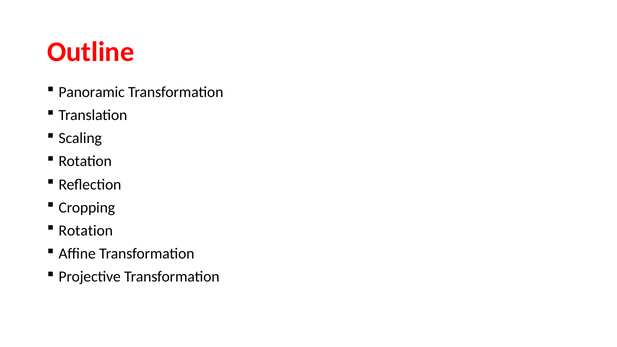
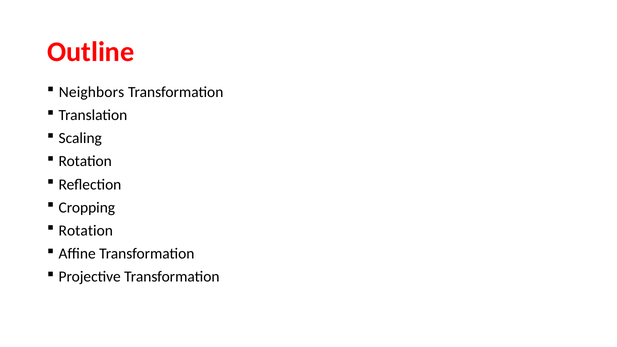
Panoramic: Panoramic -> Neighbors (92, 92)
